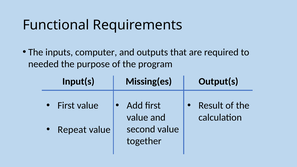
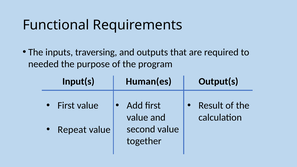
computer: computer -> traversing (96, 52)
Missing(es: Missing(es -> Human(es (149, 82)
